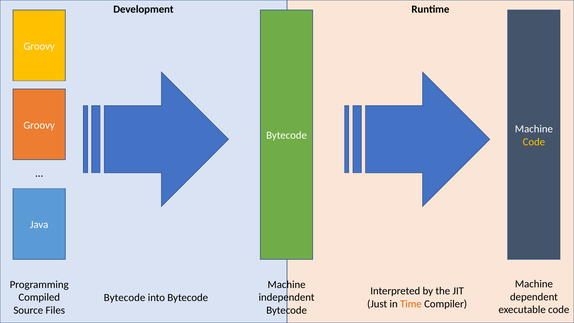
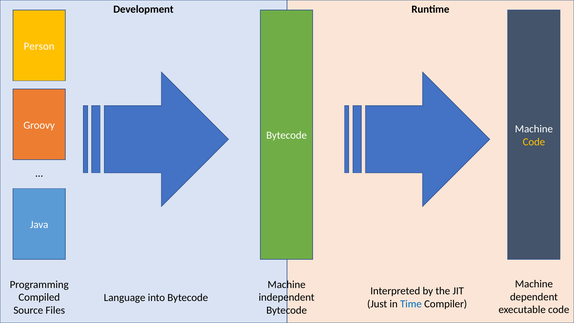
Groovy: Groovy -> Person (39, 46)
Bytecode: Bytecode -> Language (125, 297)
Time colour: orange -> blue (411, 304)
